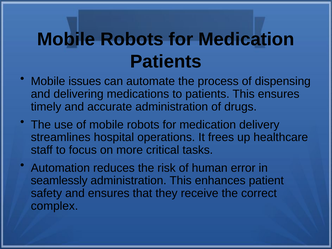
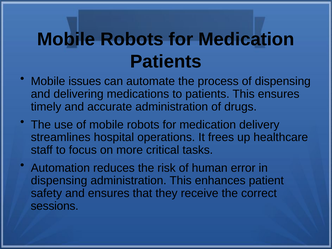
seamlessly: seamlessly -> dispensing (59, 181)
complex: complex -> sessions (55, 206)
